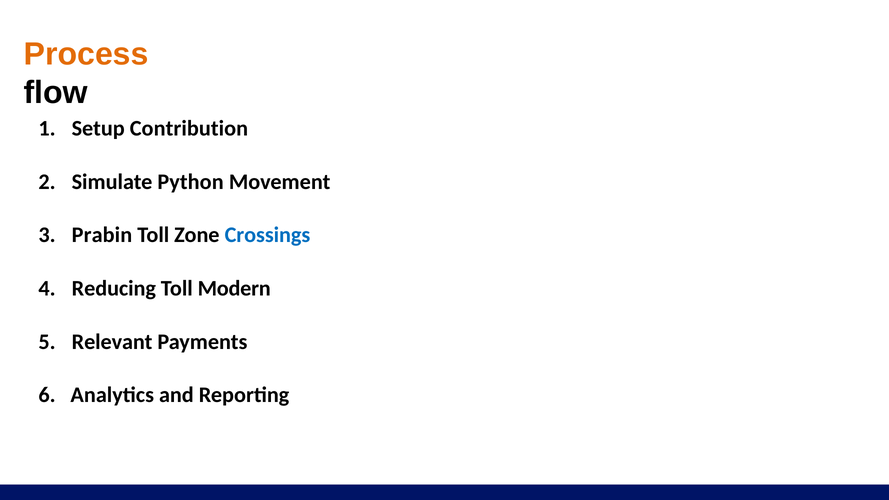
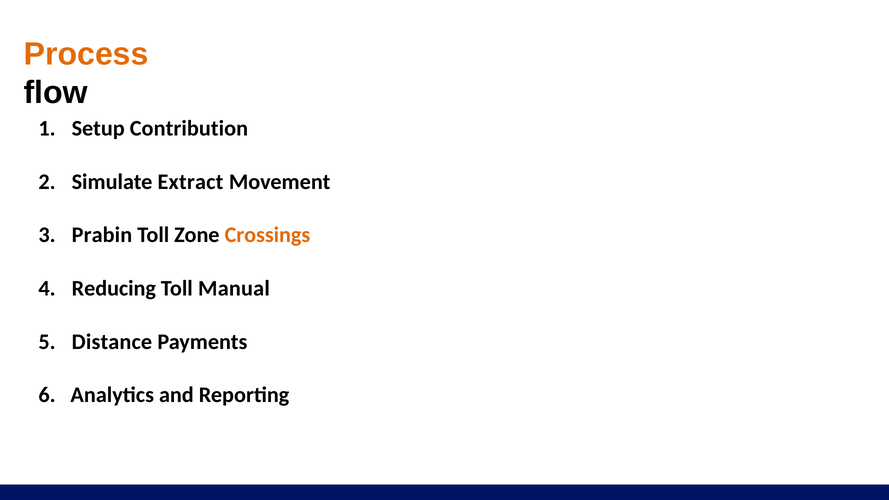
Python: Python -> Extract (190, 182)
Crossings colour: blue -> orange (267, 235)
Modern: Modern -> Manual (234, 289)
Relevant: Relevant -> Distance (112, 342)
